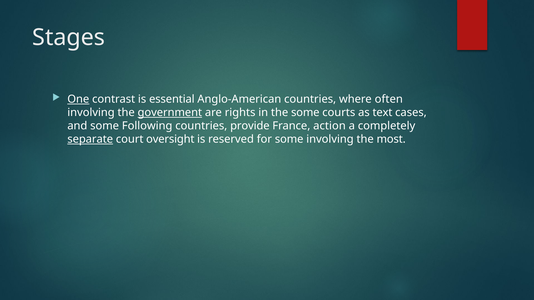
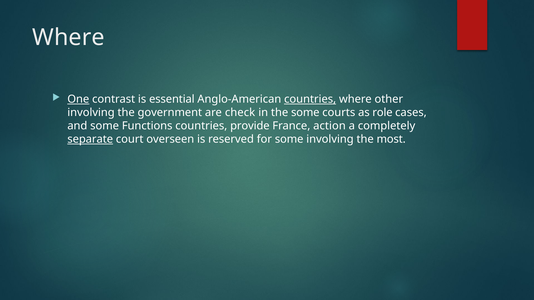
Stages: Stages -> Where (69, 37)
countries underline: none -> present (310, 99)
often: often -> other (389, 99)
government underline: present -> none (170, 113)
rights: rights -> check (240, 113)
text: text -> role (382, 113)
Following: Following -> Functions (147, 126)
oversight: oversight -> overseen (170, 139)
